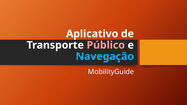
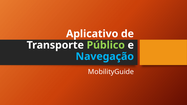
Público colour: pink -> light green (106, 45)
